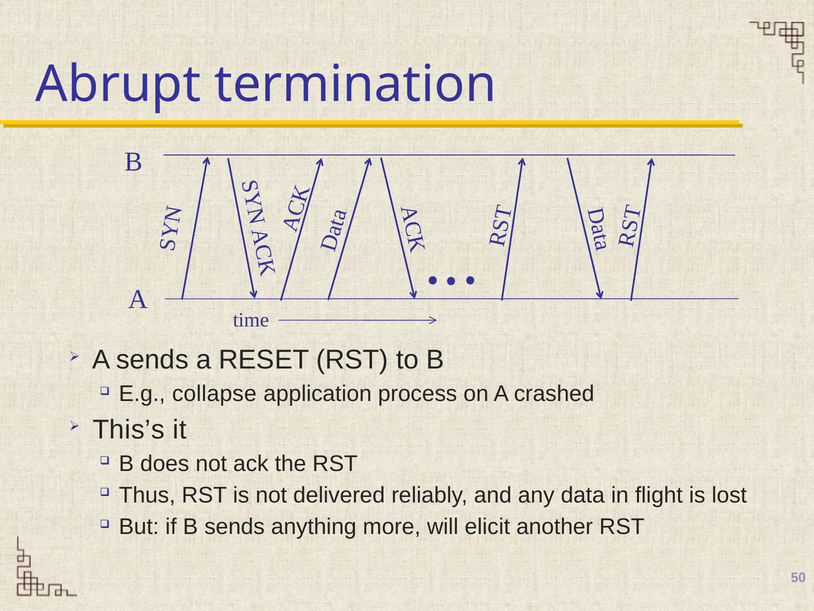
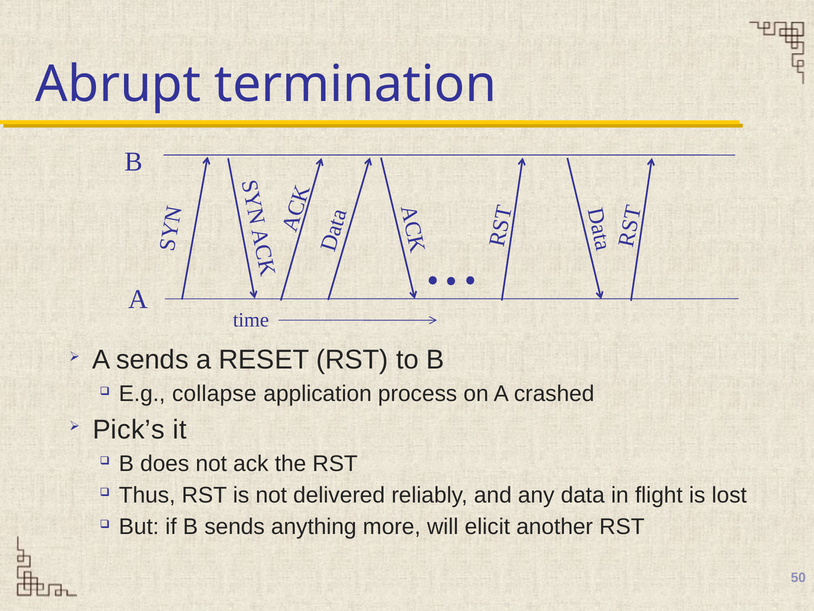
This’s: This’s -> Pick’s (129, 429)
